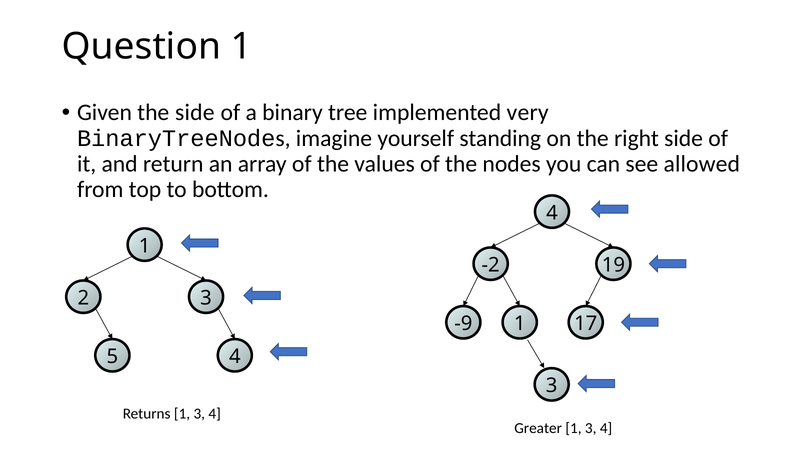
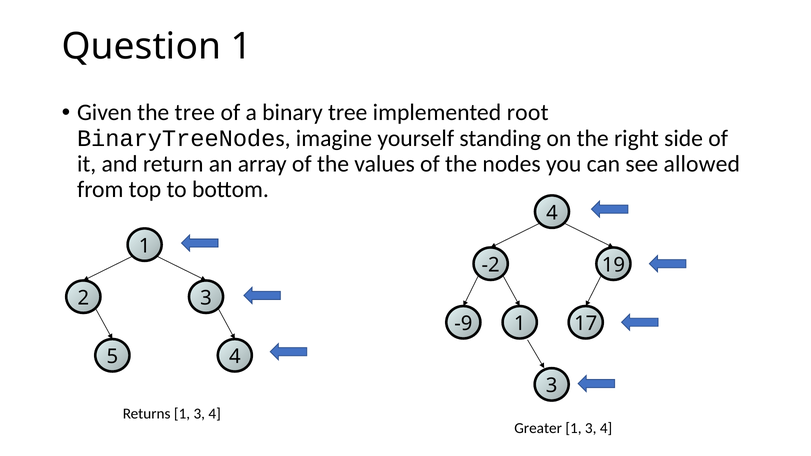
the side: side -> tree (195, 113)
very: very -> root (528, 113)
